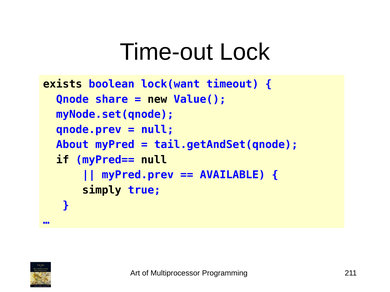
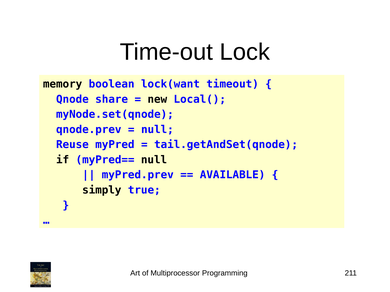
exists: exists -> memory (63, 84)
Value(: Value( -> Local( (200, 99)
About: About -> Reuse (72, 145)
